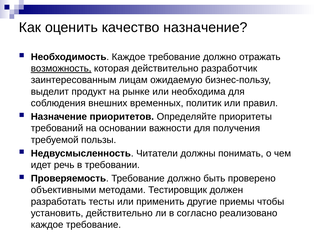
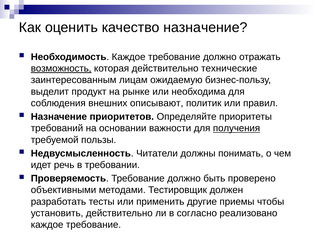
разработчик: разработчик -> технические (229, 68)
временных: временных -> описывают (157, 103)
получения underline: none -> present (237, 128)
